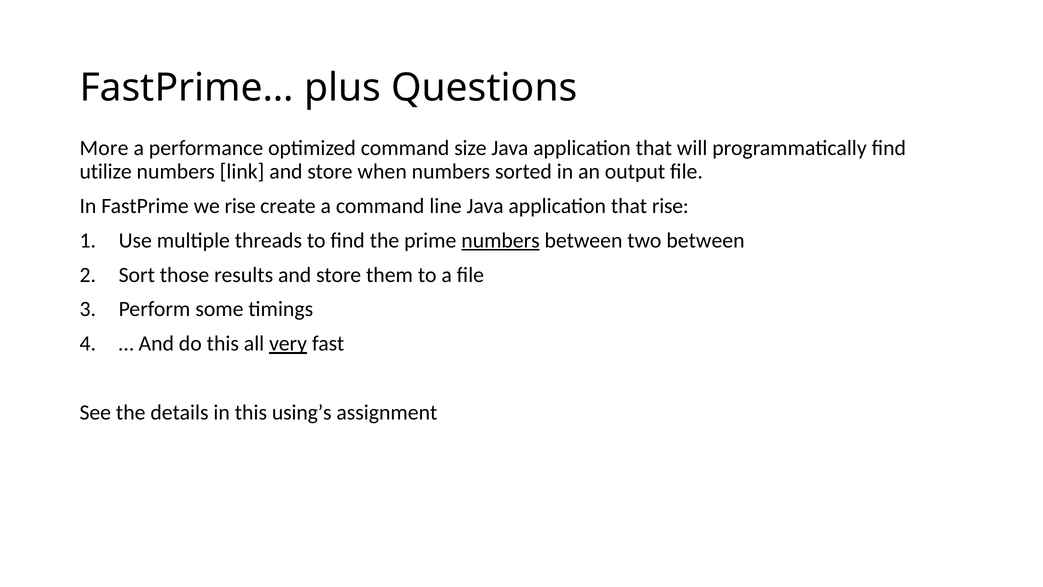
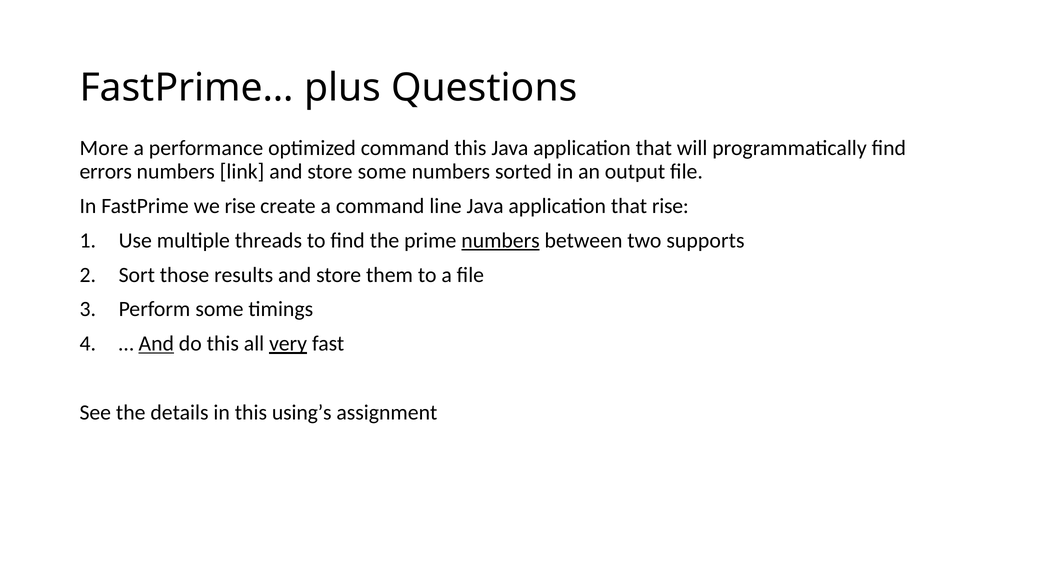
command size: size -> this (470, 148)
utilize: utilize -> errors (106, 172)
store when: when -> some (382, 172)
two between: between -> supports (705, 240)
And underline: none -> present (156, 343)
